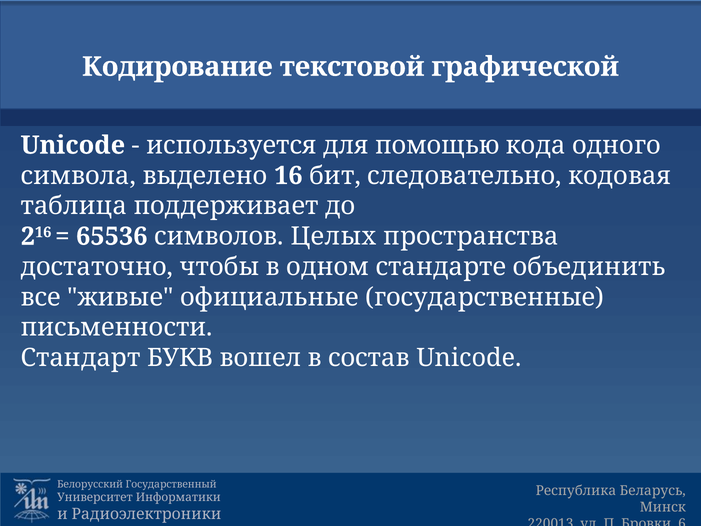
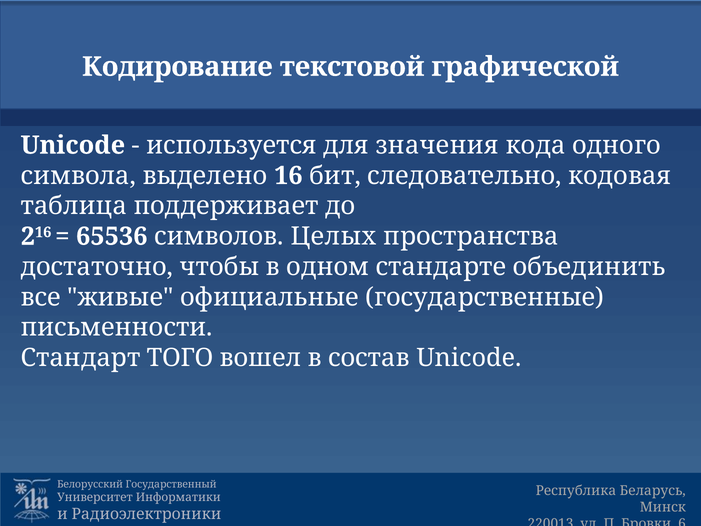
помощью: помощью -> значения (437, 145)
БУКВ: БУКВ -> ТОГО (180, 358)
